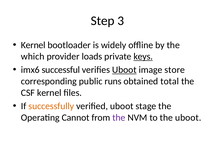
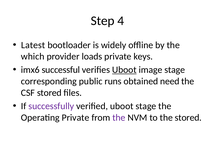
3: 3 -> 4 (121, 21)
Kernel: Kernel -> Latest (33, 45)
keys underline: present -> none (143, 57)
image store: store -> stage (175, 70)
total: total -> need (170, 81)
CSF kernel: kernel -> stored (49, 93)
successfully colour: orange -> purple (51, 106)
Operating Cannot: Cannot -> Private (75, 118)
the uboot: uboot -> stored (188, 118)
